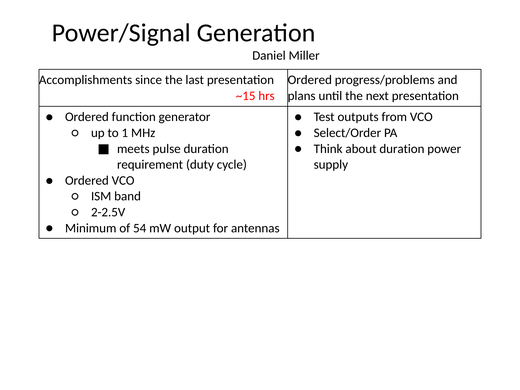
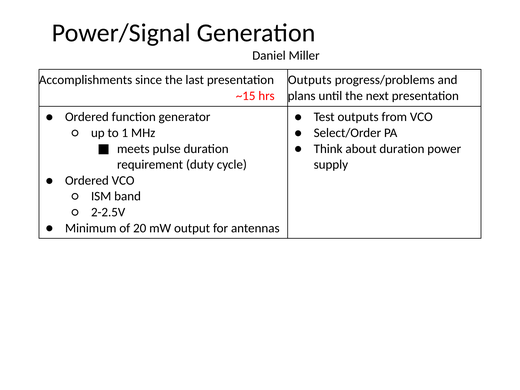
Ordered: Ordered -> Outputs (310, 80)
54: 54 -> 20 (140, 228)
